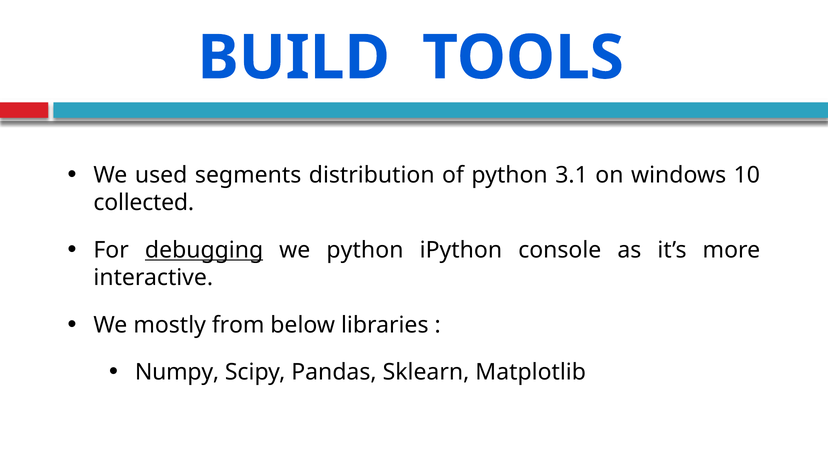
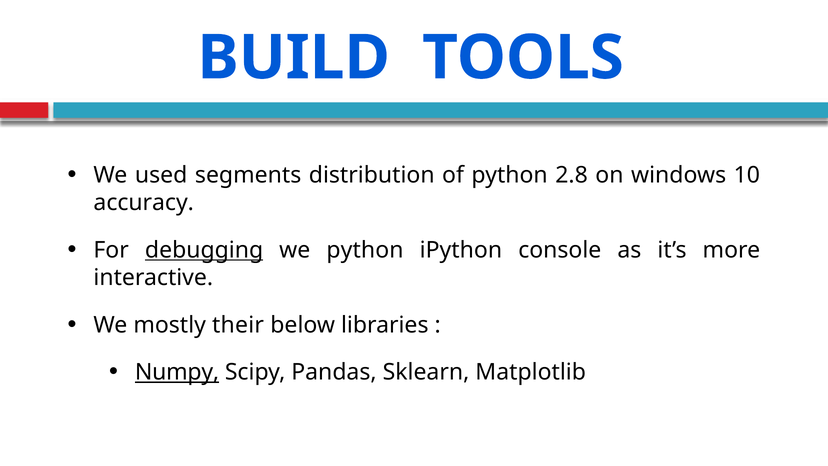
3.1: 3.1 -> 2.8 (572, 175)
collected: collected -> accuracy (144, 203)
from: from -> their (238, 325)
Numpy underline: none -> present (177, 372)
